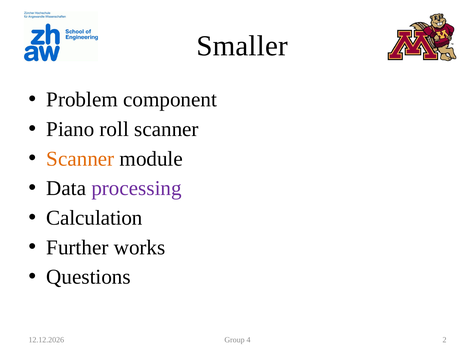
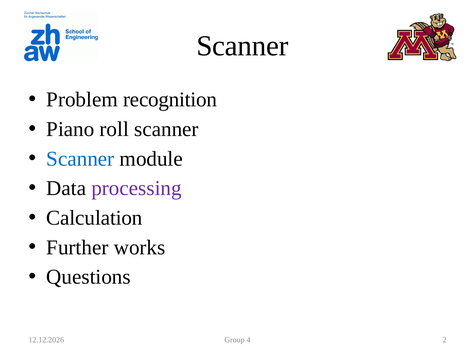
Smaller: Smaller -> Scanner (242, 46)
component: component -> recognition (170, 100)
Scanner colour: orange -> blue (80, 159)
